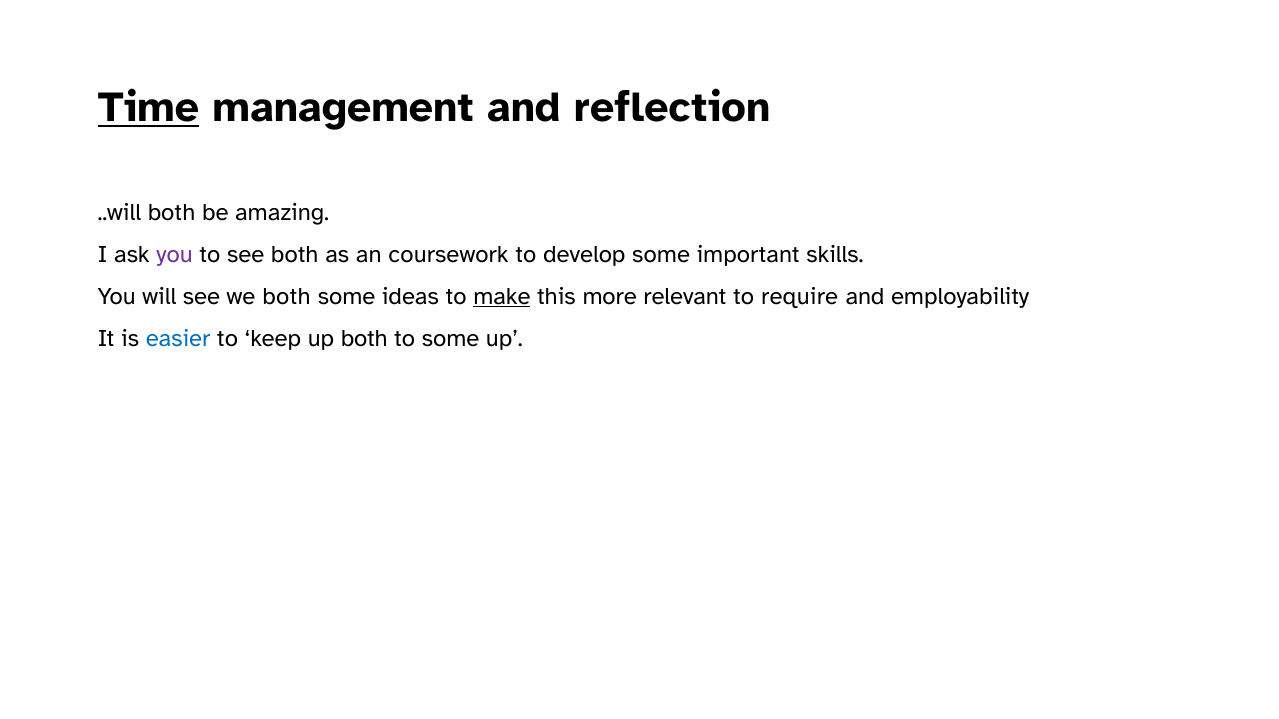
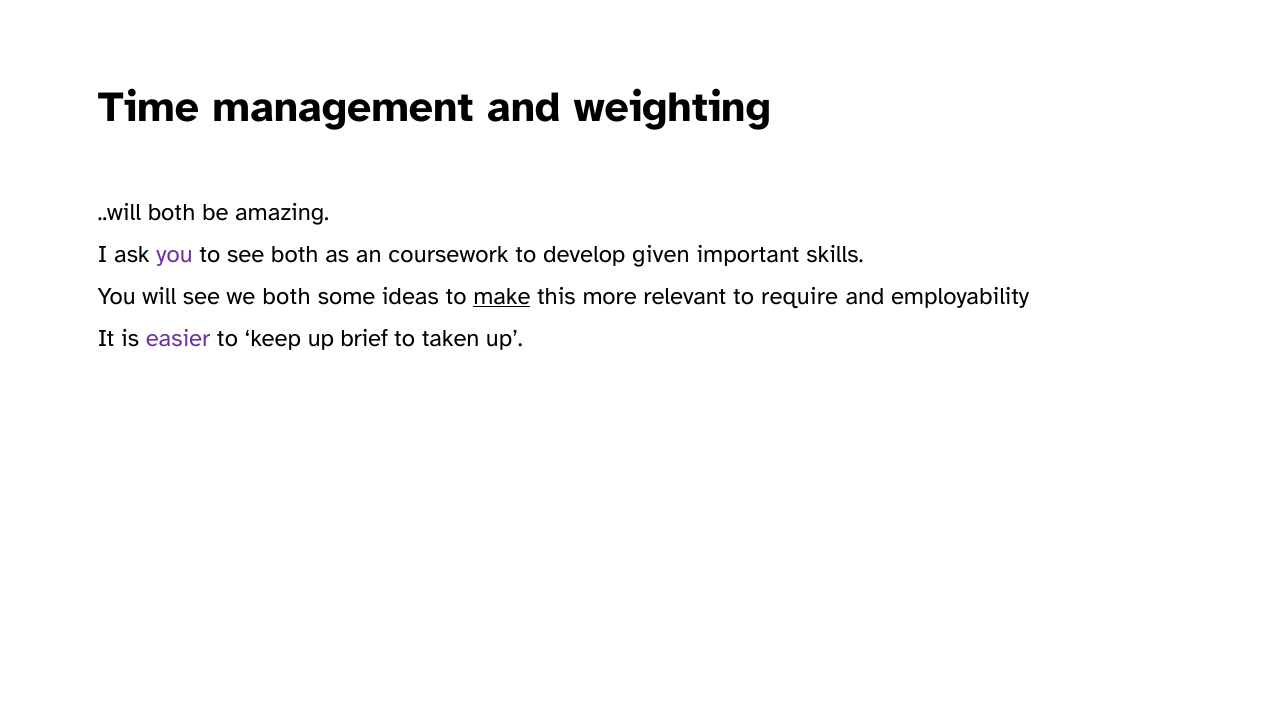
Time underline: present -> none (148, 108)
reflection: reflection -> weighting (672, 108)
develop some: some -> given (661, 254)
easier colour: blue -> purple (178, 339)
up both: both -> brief (364, 339)
to some: some -> taken (451, 339)
